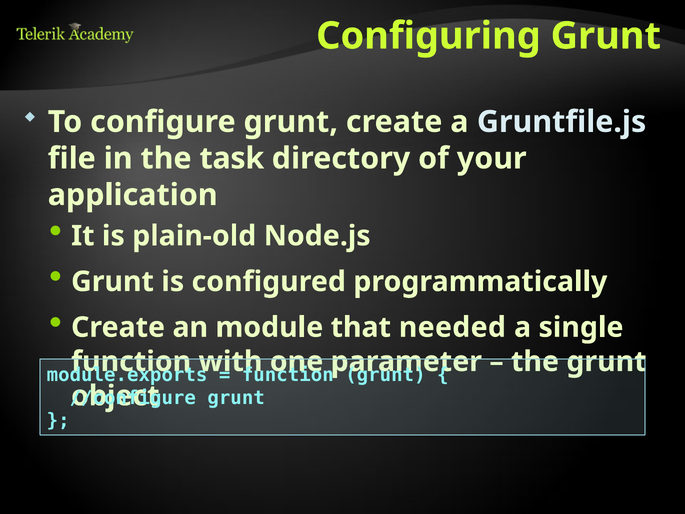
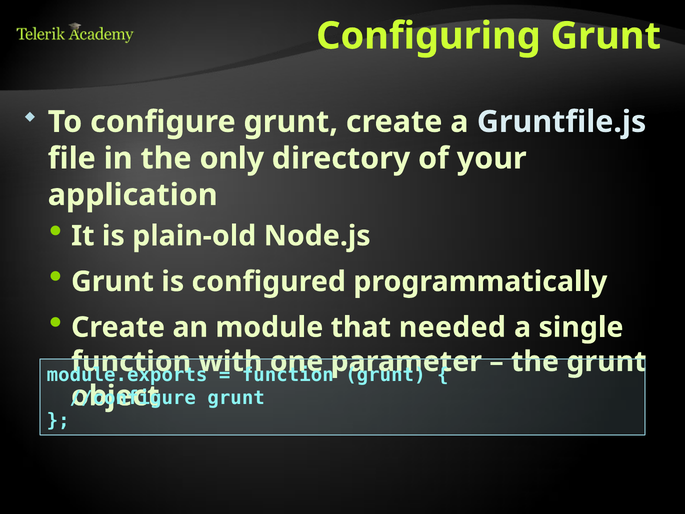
task: task -> only (232, 158)
